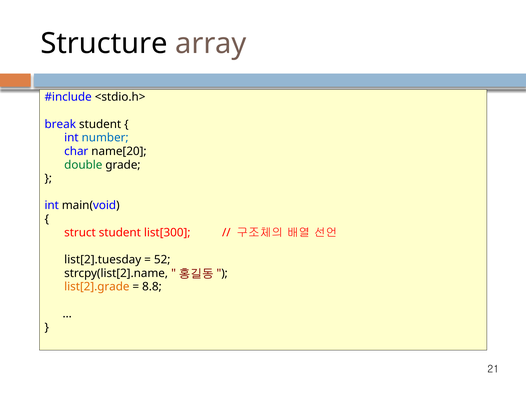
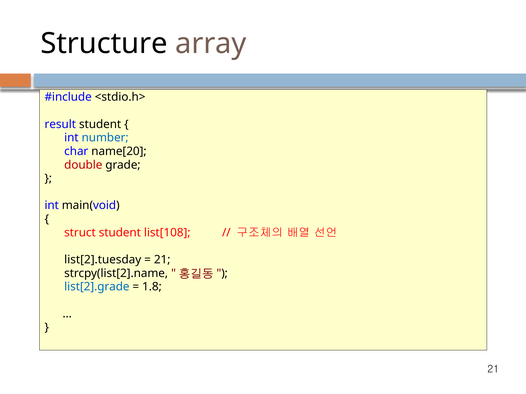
break: break -> result (60, 124)
double colour: green -> red (83, 165)
list[300: list[300 -> list[108 (167, 233)
52: 52 -> 21 (162, 260)
list[2].grade colour: orange -> blue (97, 287)
8.8: 8.8 -> 1.8 (152, 287)
